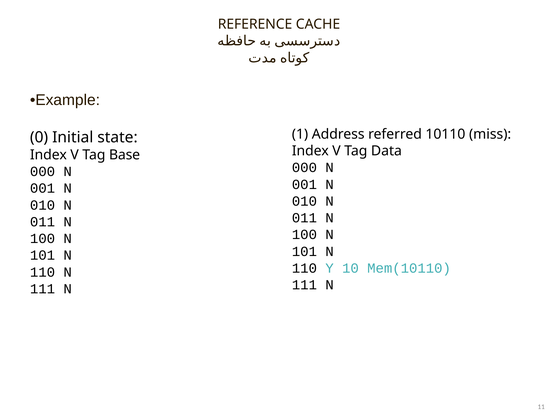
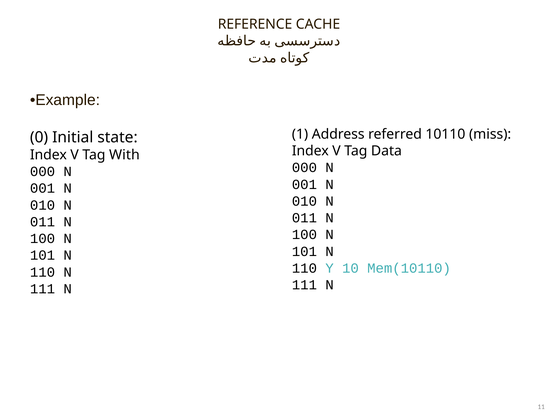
Base: Base -> With (124, 155)
